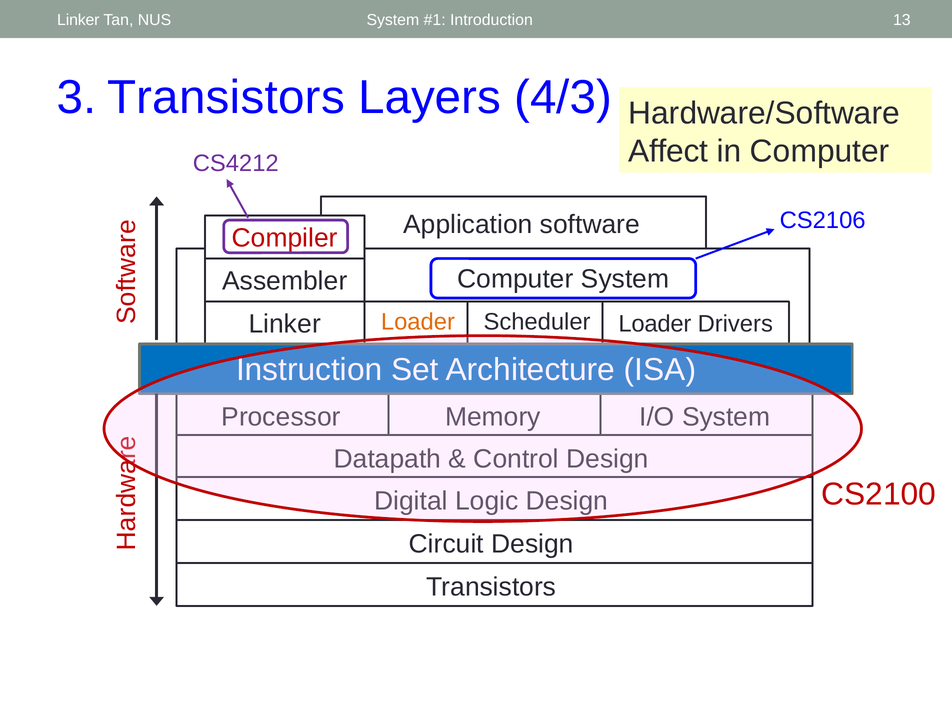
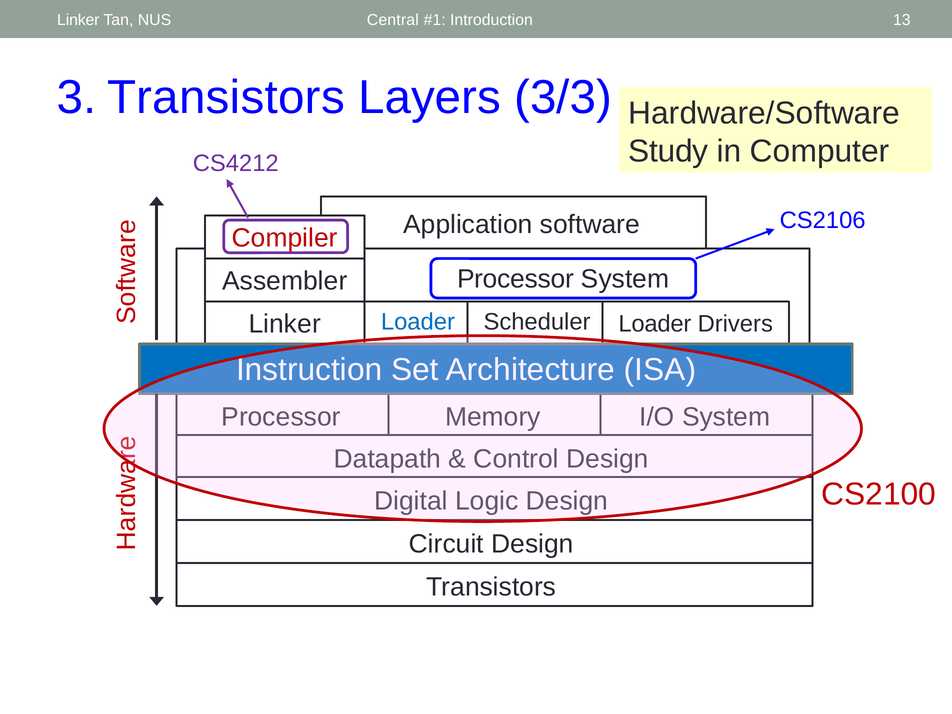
System: System -> Central (393, 20)
4/3: 4/3 -> 3/3 (563, 98)
Affect: Affect -> Study (668, 151)
Computer: Computer -> Processor (516, 279)
Loader colour: orange -> blue (418, 322)
